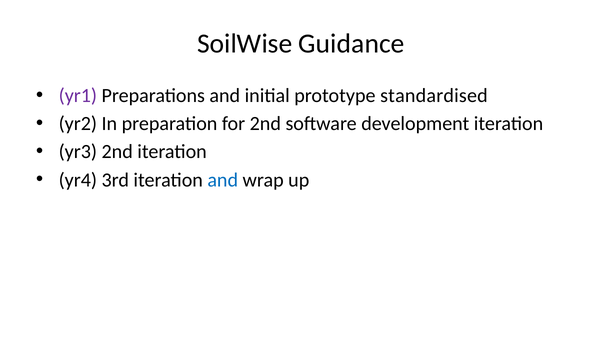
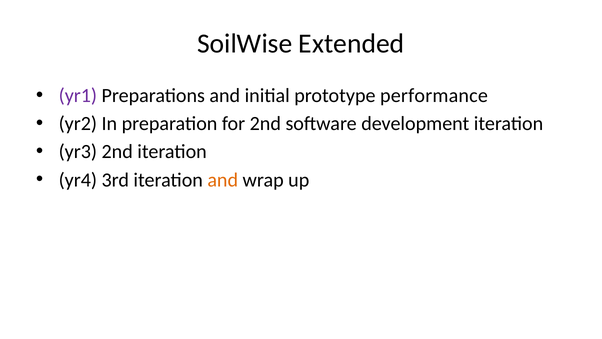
Guidance: Guidance -> Extended (351, 44)
standardised: standardised -> performance (434, 95)
and colour: blue -> orange (223, 180)
